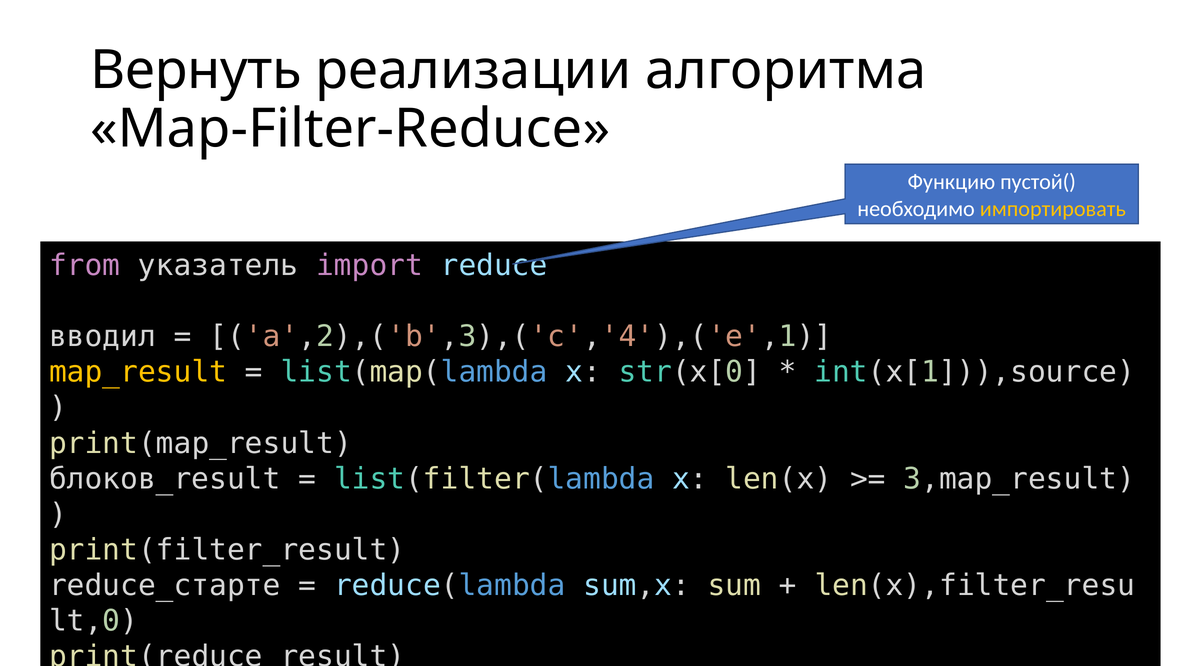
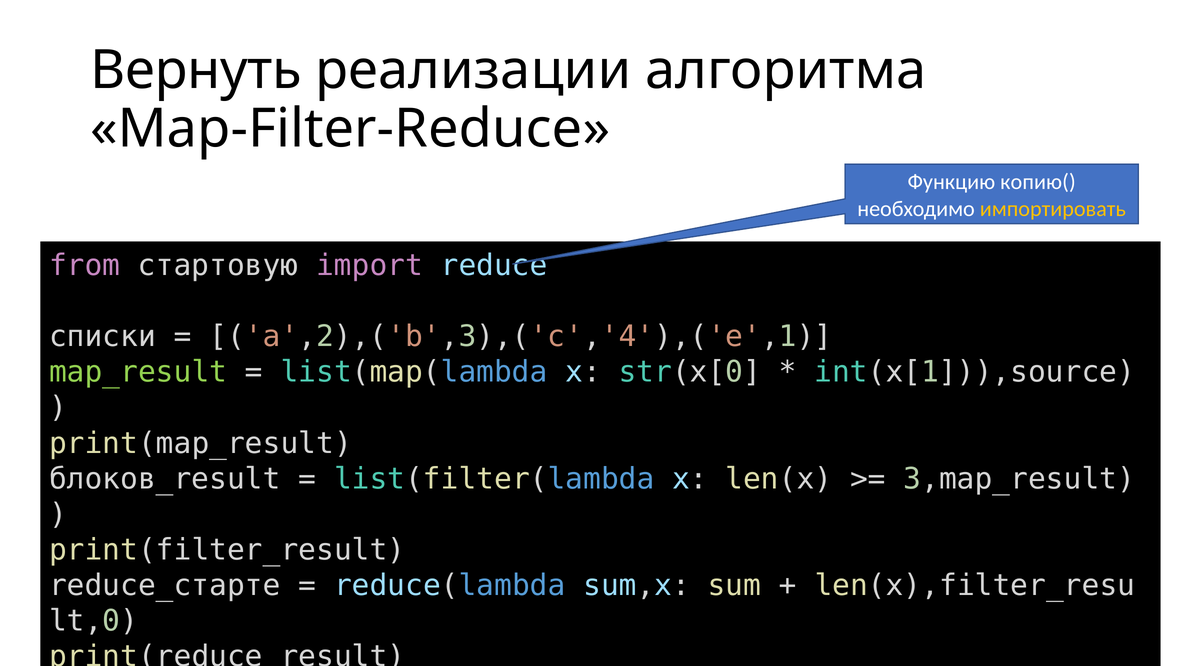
пустой(: пустой( -> копию( (1038, 182)
указатель: указатель -> стартовую (218, 266)
вводил: вводил -> списки (102, 337)
map_result colour: yellow -> light green (138, 372)
